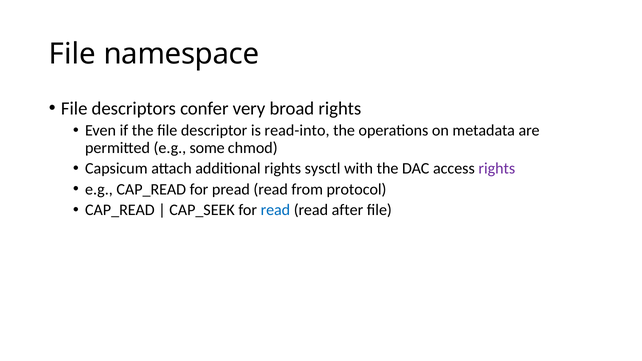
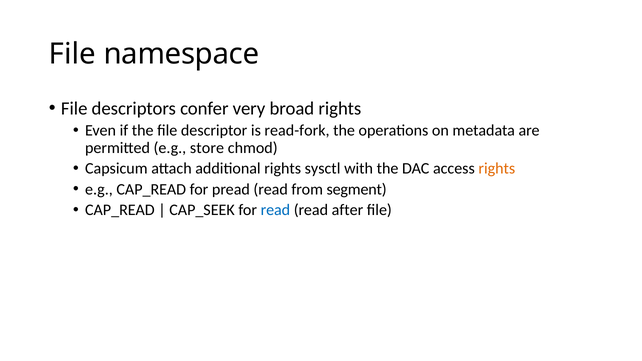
read-into: read-into -> read-fork (297, 131)
some: some -> store (207, 148)
rights colour: purple -> orange (497, 169)
protocol: protocol -> segment (357, 189)
